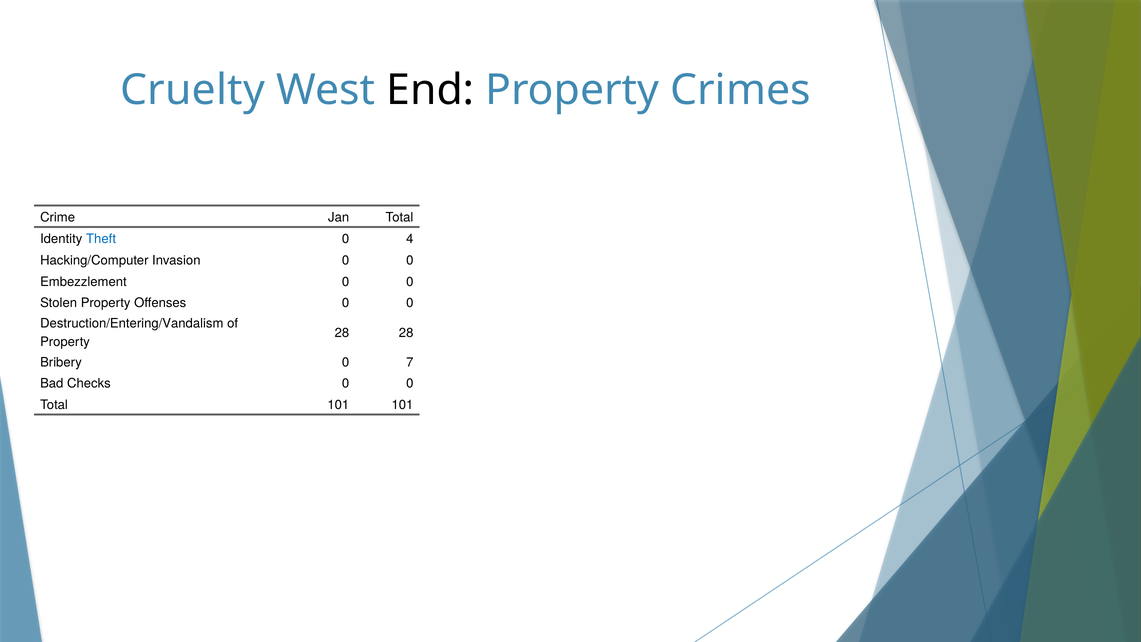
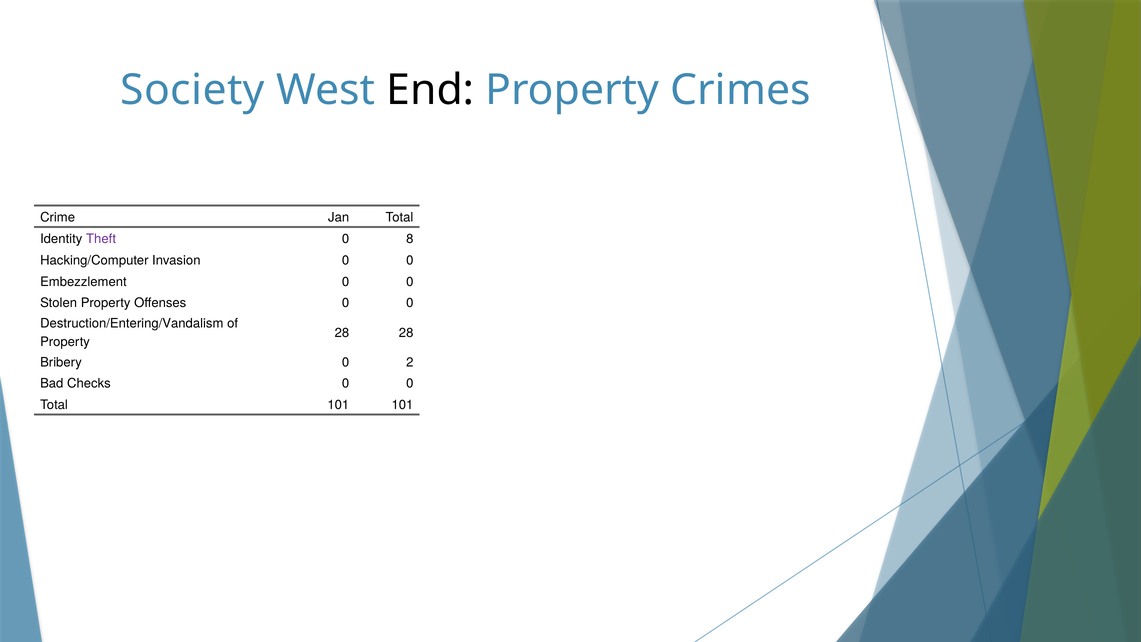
Cruelty: Cruelty -> Society (193, 90)
Theft colour: blue -> purple (101, 239)
4: 4 -> 8 (410, 239)
7: 7 -> 2 (410, 362)
